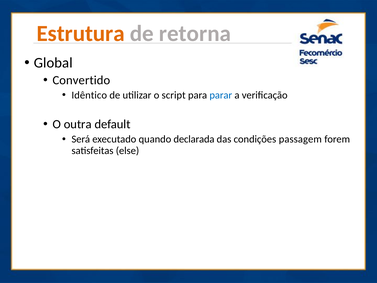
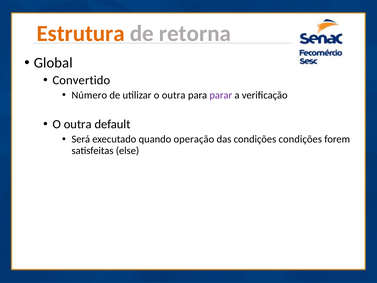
Idêntico: Idêntico -> Número (89, 95)
utilizar o script: script -> outra (174, 95)
parar colour: blue -> purple (221, 95)
declarada: declarada -> operação (194, 139)
condições passagem: passagem -> condições (300, 139)
